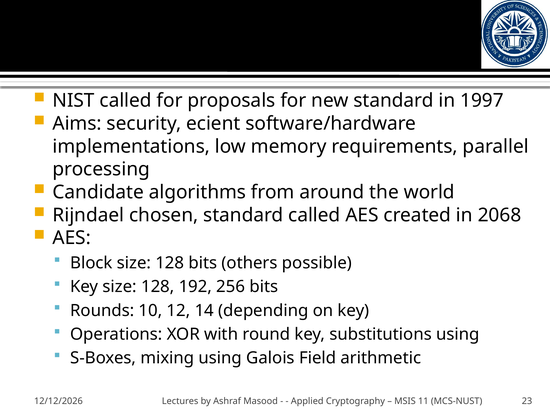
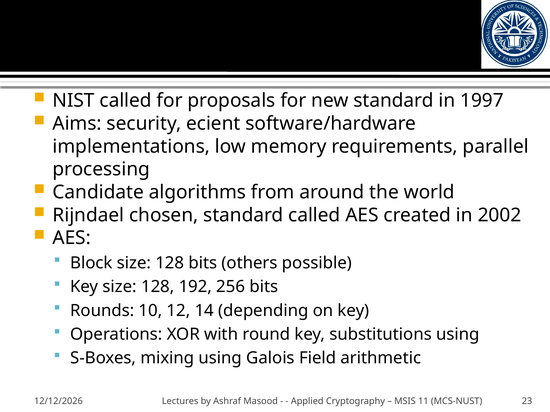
2068: 2068 -> 2002 (499, 215)
